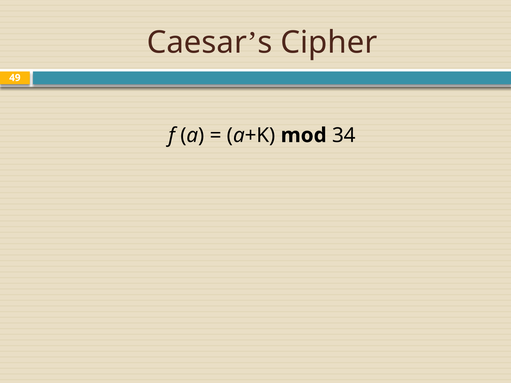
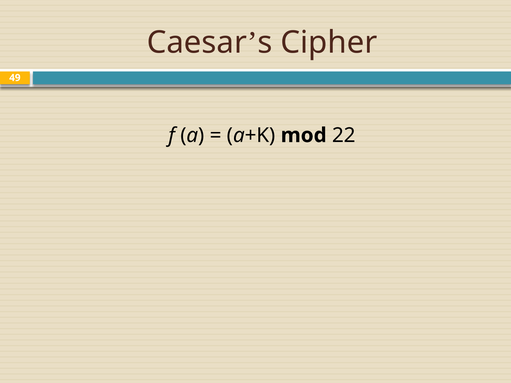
34: 34 -> 22 (344, 135)
